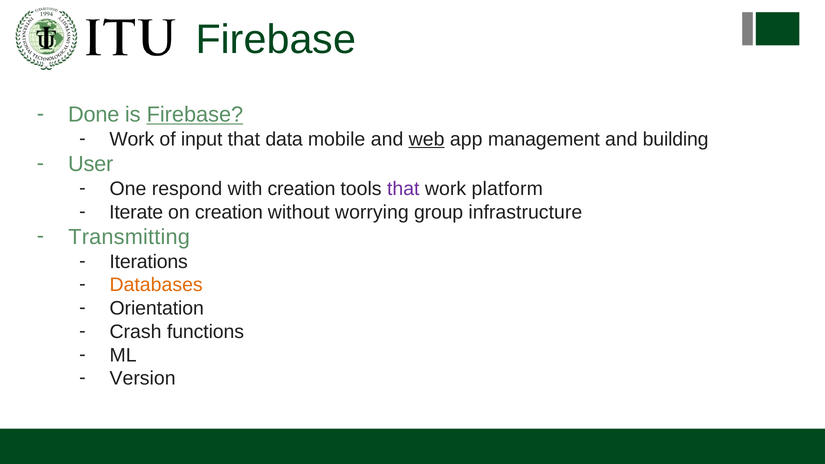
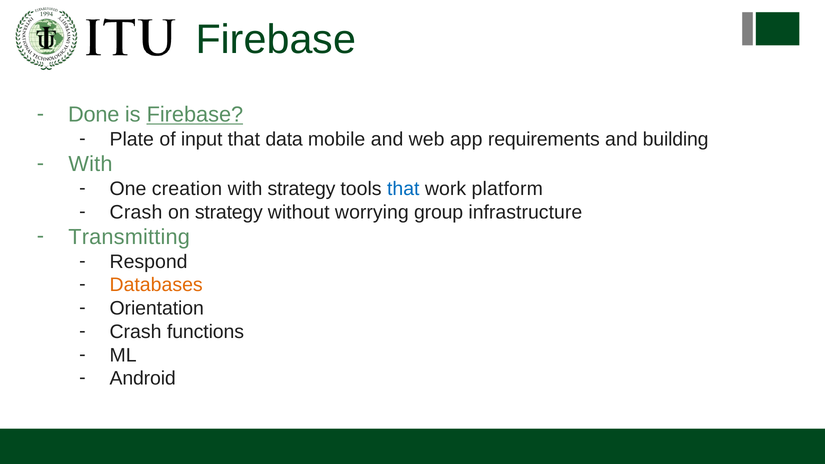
Work: Work -> Plate (132, 139)
web underline: present -> none (427, 139)
management: management -> requirements (544, 139)
User: User -> With (90, 164)
respond: respond -> creation (187, 189)
with creation: creation -> strategy (302, 189)
that colour: purple -> blue (403, 189)
Iterate: Iterate -> Crash (136, 212)
on creation: creation -> strategy (229, 212)
Iterations: Iterations -> Respond (149, 262)
Version: Version -> Android (143, 379)
